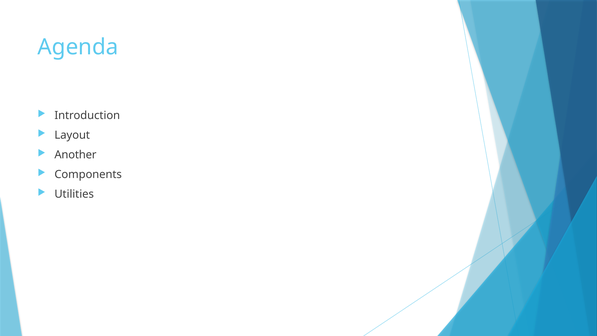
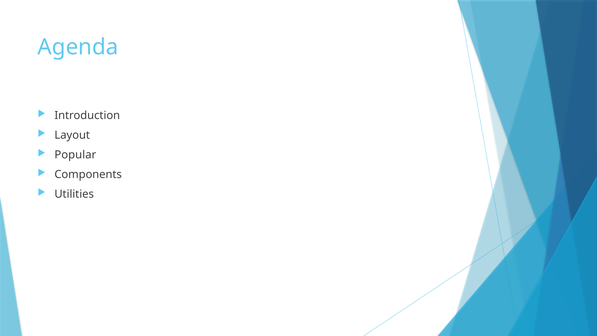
Another: Another -> Popular (75, 155)
